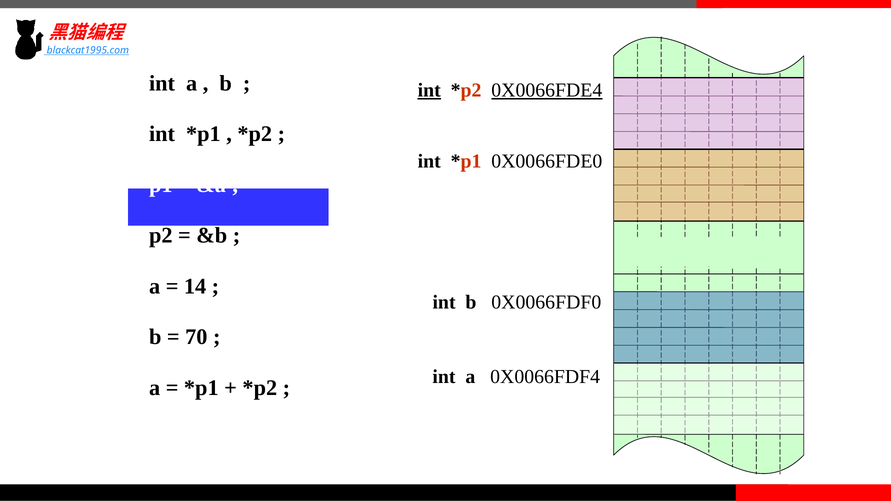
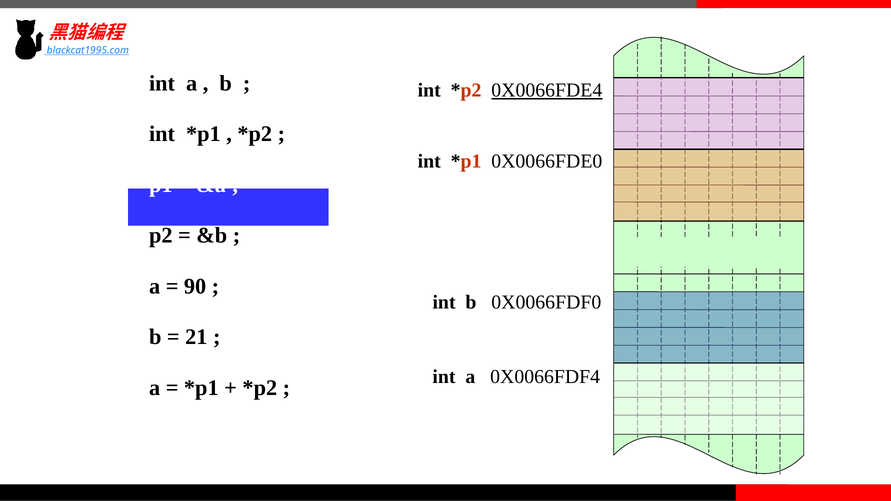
int underline: present -> none (429, 90)
14: 14 -> 90 (195, 286)
70: 70 -> 21 (196, 337)
